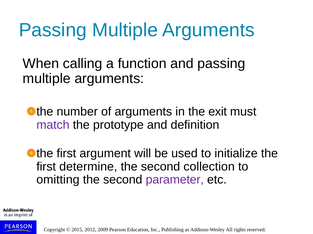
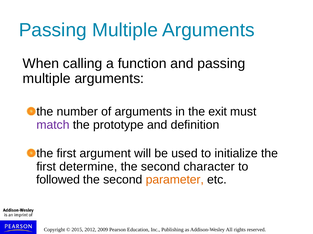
collection: collection -> character (209, 167)
omitting: omitting -> followed (58, 180)
parameter colour: purple -> orange (175, 180)
